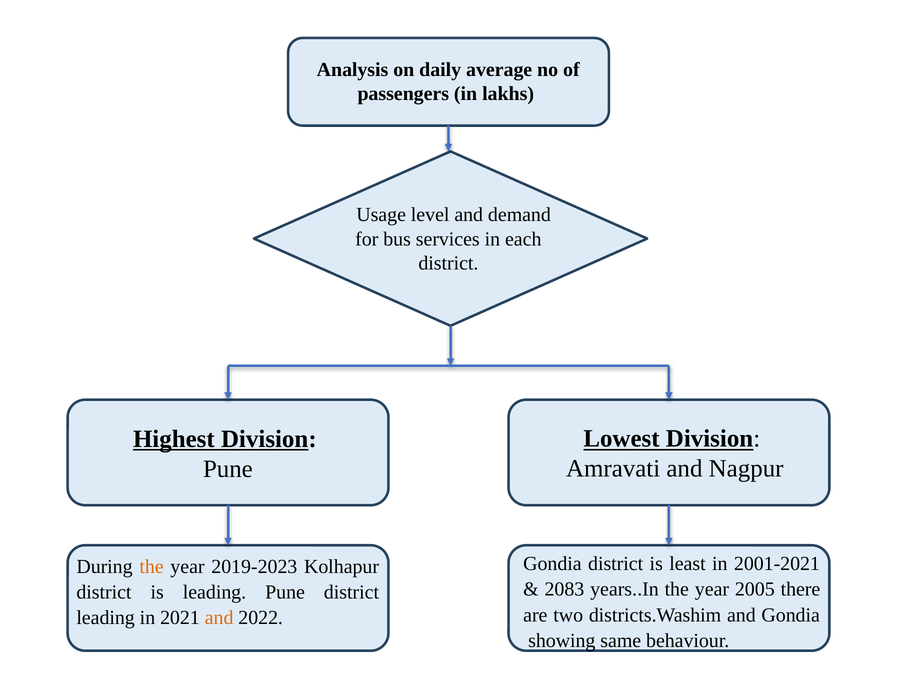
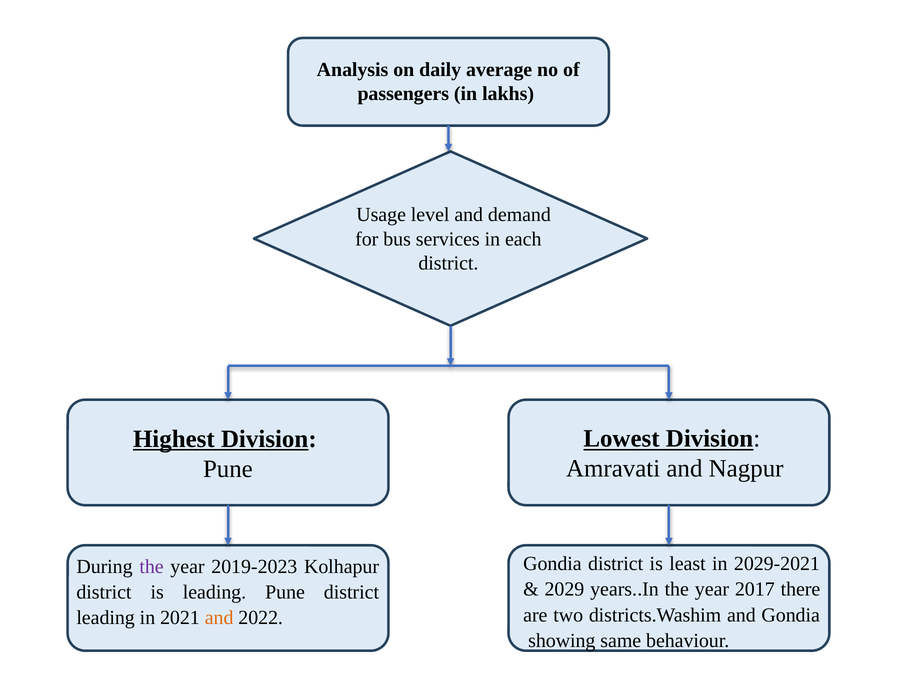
2001-2021: 2001-2021 -> 2029-2021 (777, 564)
the colour: orange -> purple (152, 566)
2083: 2083 -> 2029 (564, 589)
2005: 2005 -> 2017 (755, 589)
